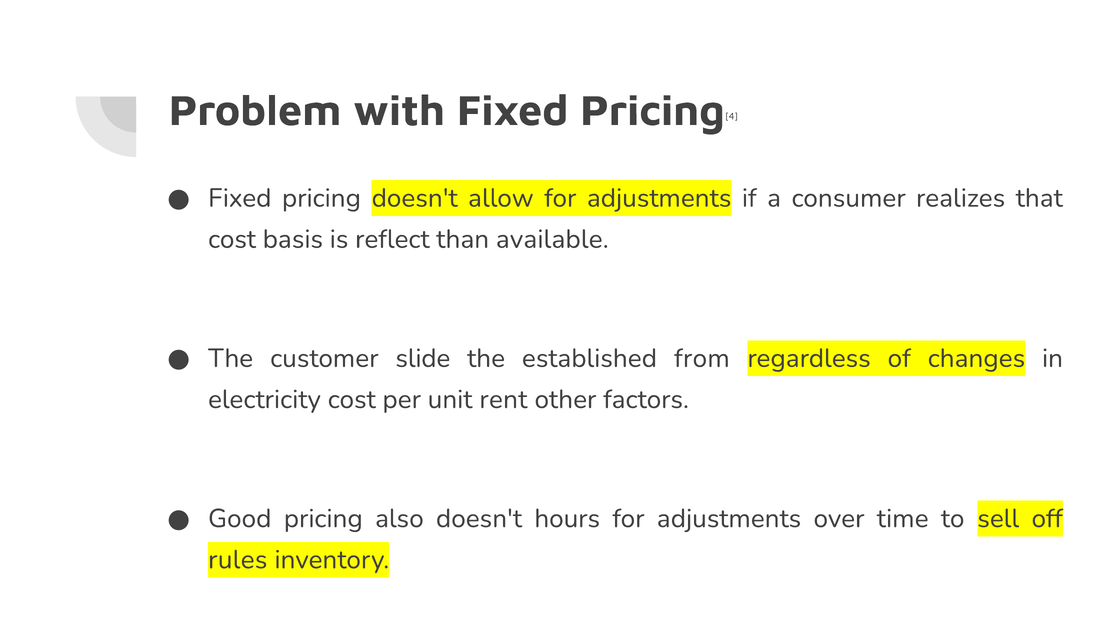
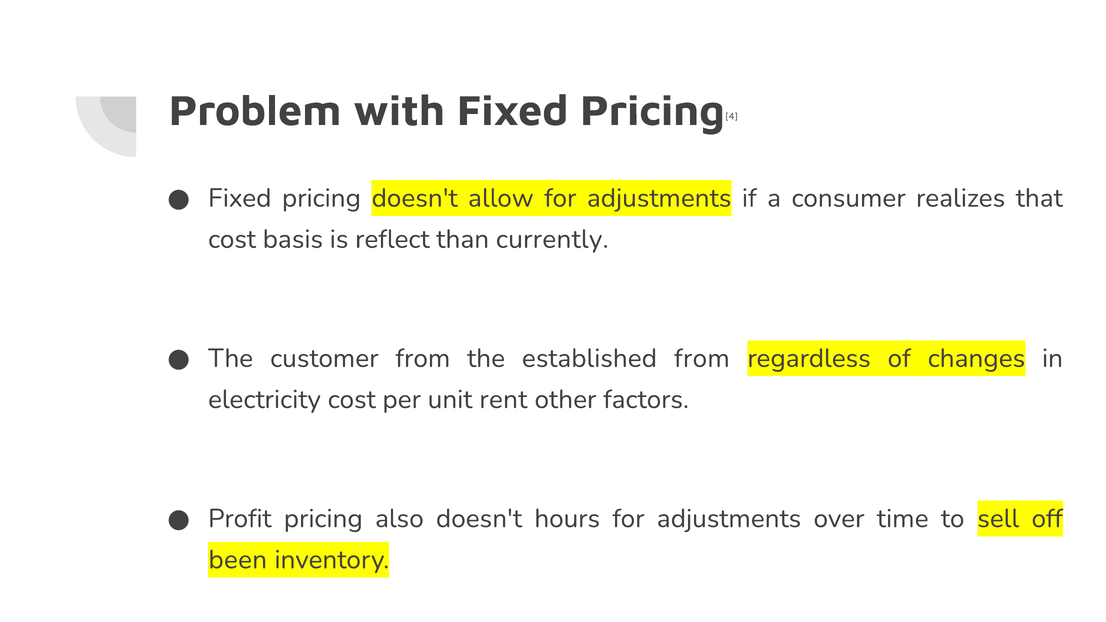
available: available -> currently (552, 239)
customer slide: slide -> from (423, 358)
Good: Good -> Profit (240, 519)
rules: rules -> been (238, 560)
